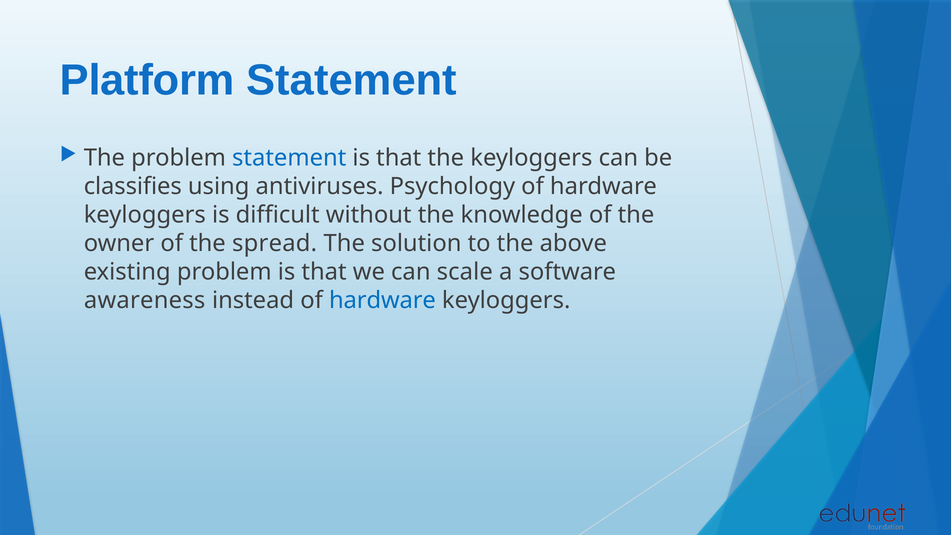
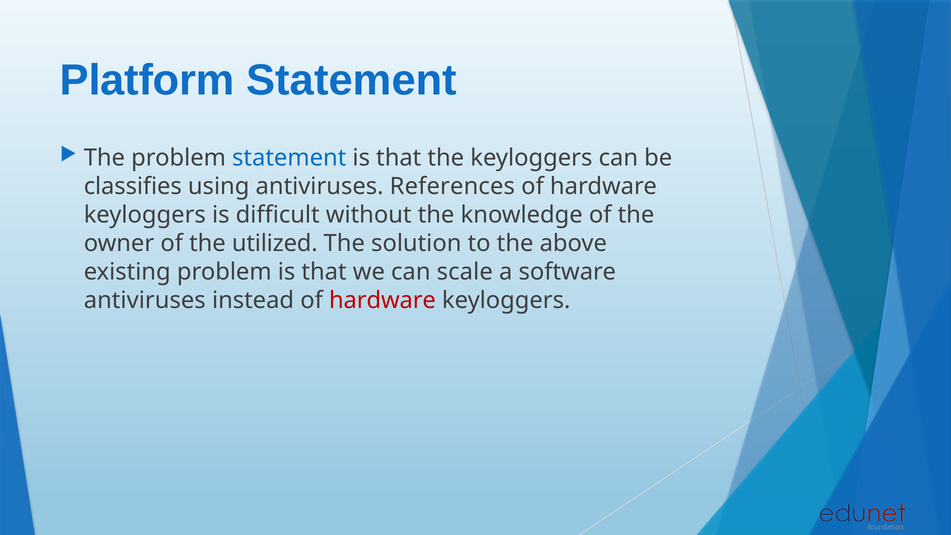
Psychology: Psychology -> References (452, 186)
spread: spread -> utilized (275, 243)
awareness: awareness -> antiviruses (145, 301)
hardware colour: blue -> red (382, 301)
